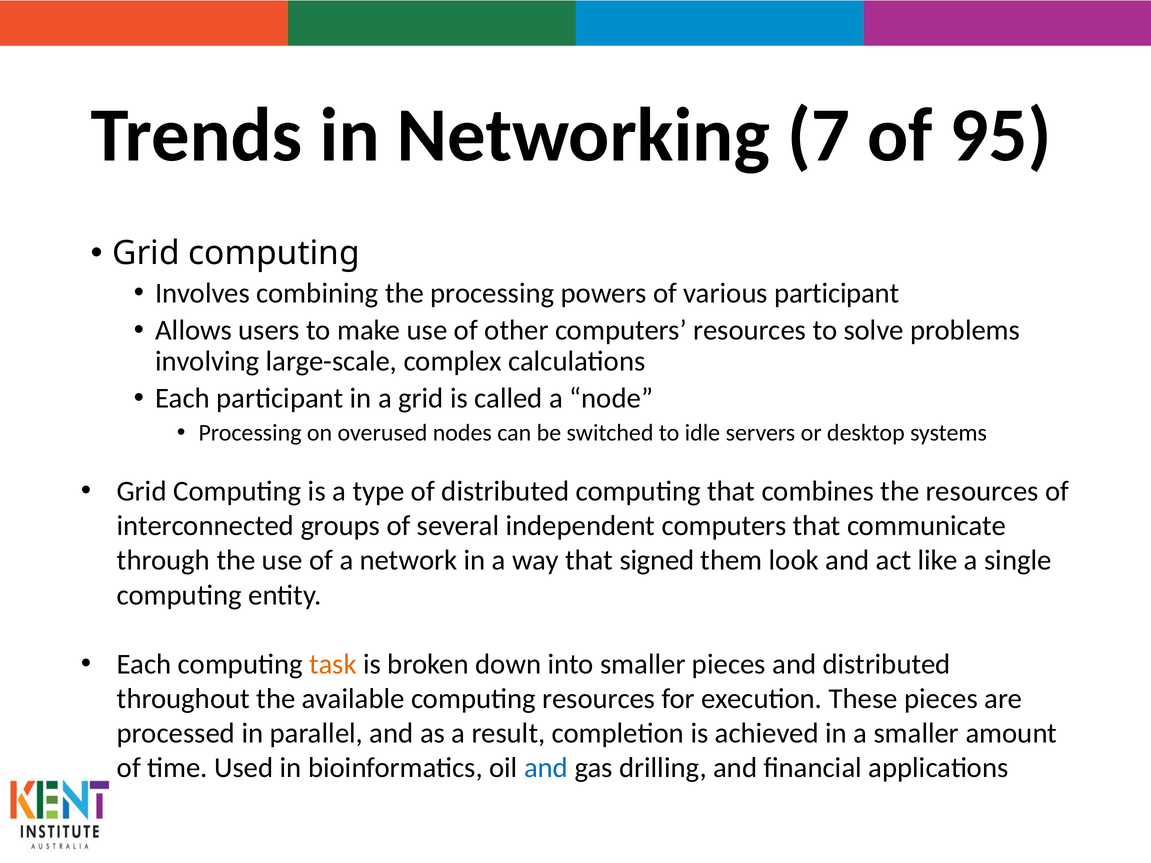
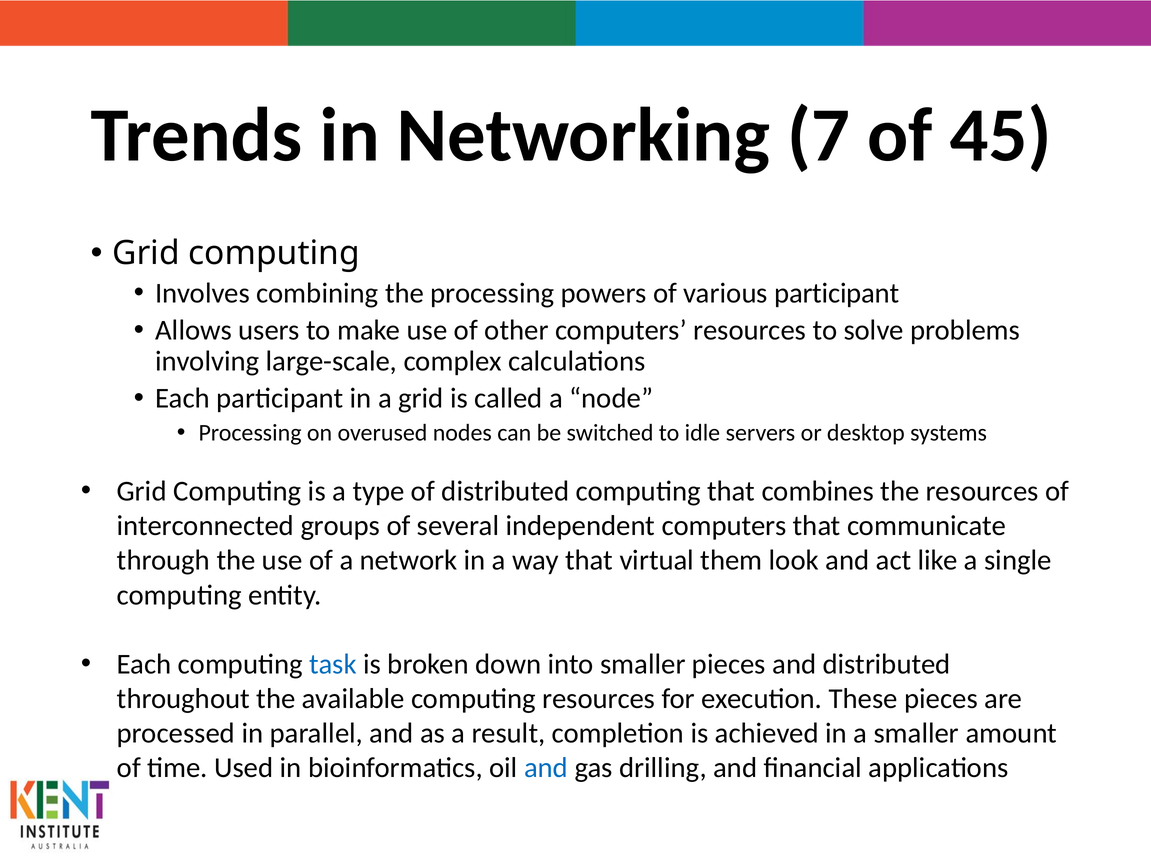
95: 95 -> 45 (1001, 136)
signed: signed -> virtual (657, 561)
task colour: orange -> blue (333, 664)
